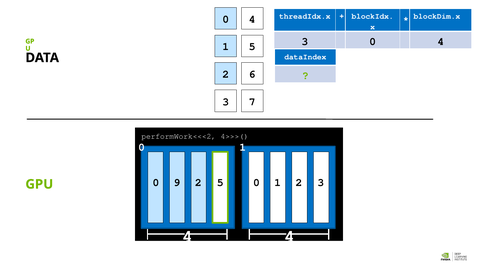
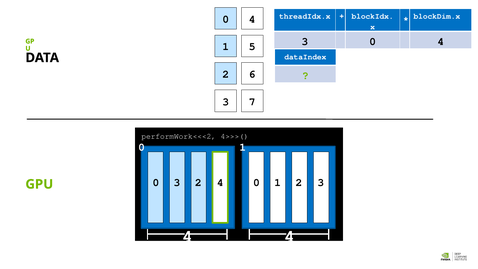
0 9: 9 -> 3 (177, 183)
2 5: 5 -> 4 (220, 183)
